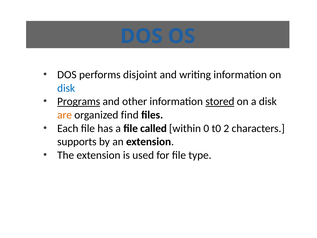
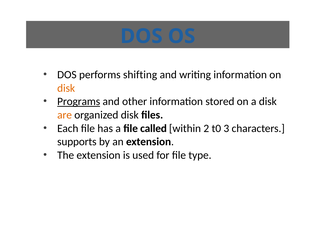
disjoint: disjoint -> shifting (140, 75)
disk colour: blue -> orange (66, 88)
stored underline: present -> none (220, 101)
organized find: find -> disk (130, 115)
0: 0 -> 2 (206, 128)
2: 2 -> 3 (226, 128)
